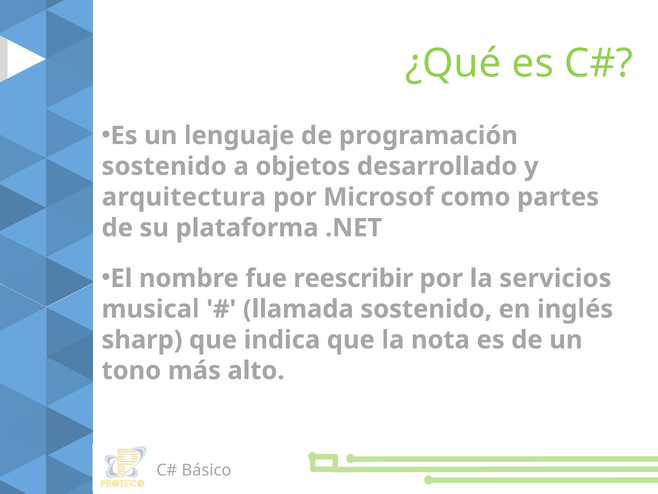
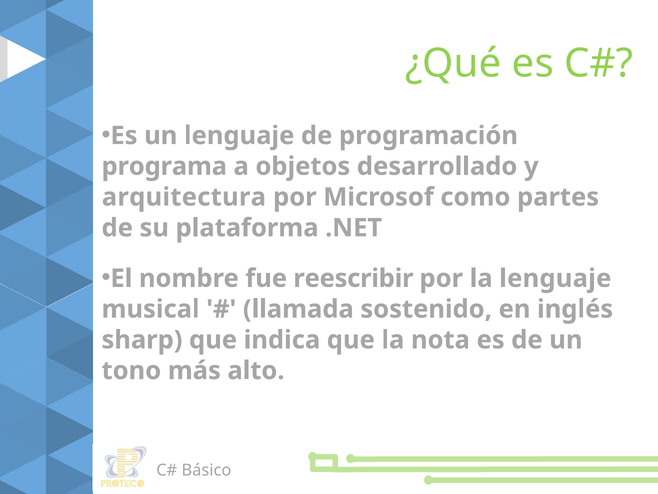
sostenido: sostenido -> programa (164, 166)
la servicios: servicios -> lenguaje (555, 278)
